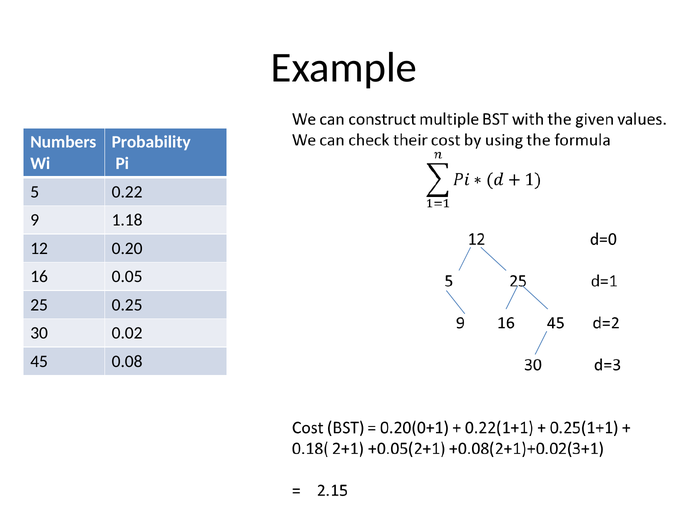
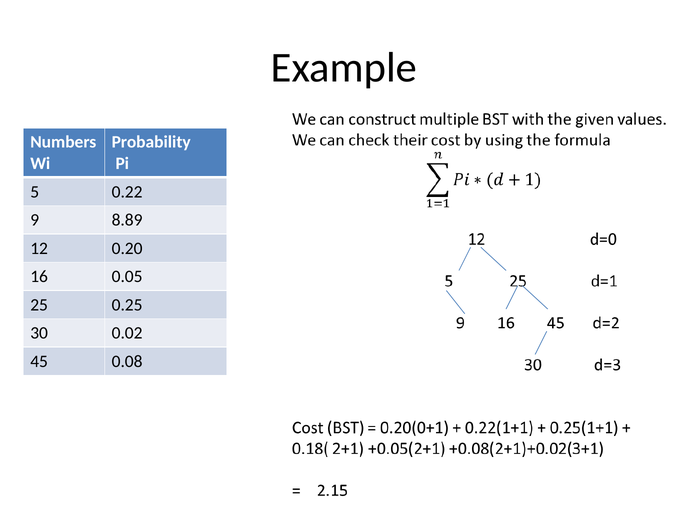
1.18: 1.18 -> 8.89 (127, 220)
